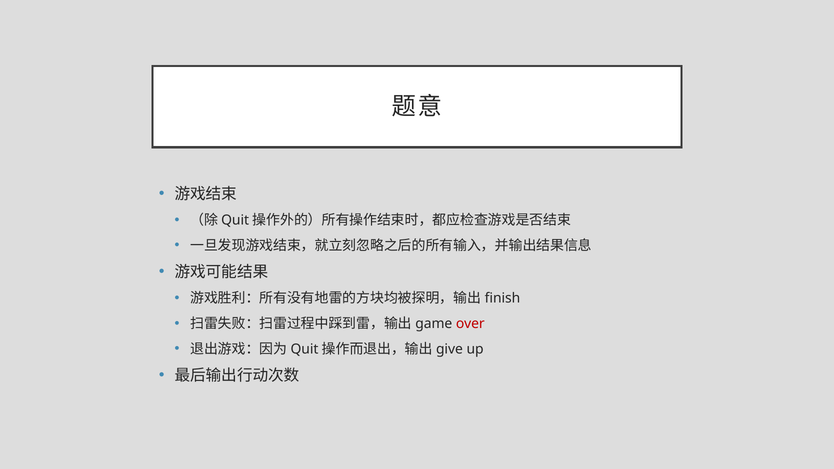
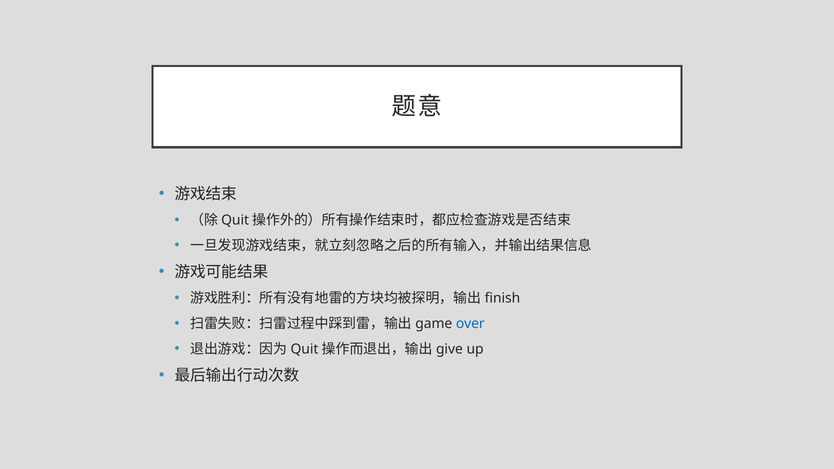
over colour: red -> blue (470, 324)
